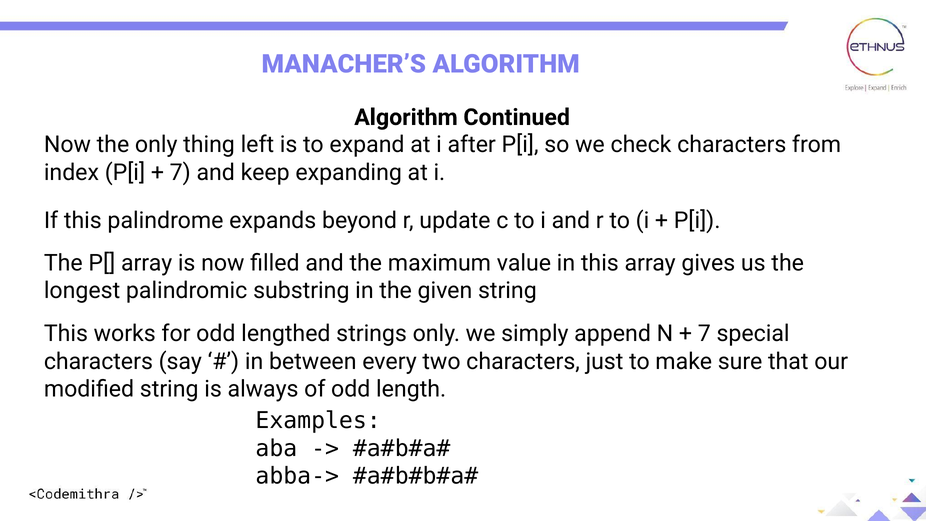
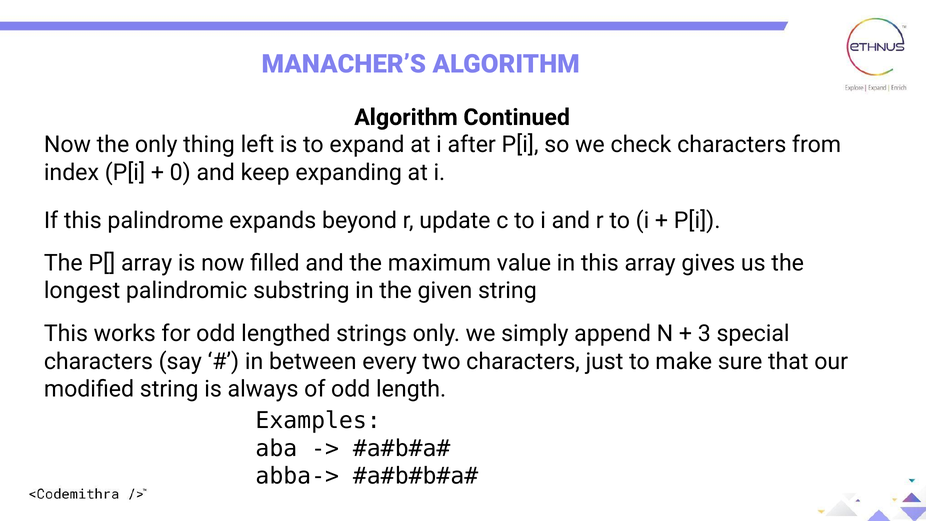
7: 7 -> 0 (180, 173)
7: 7 -> 3 (704, 334)
